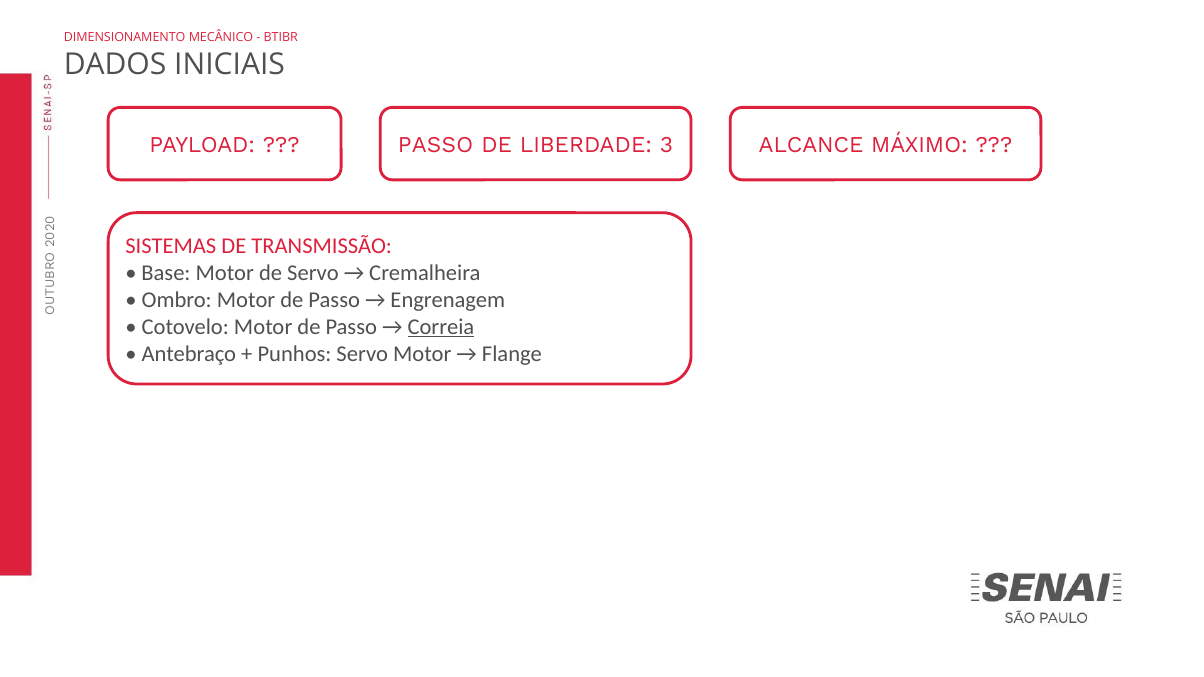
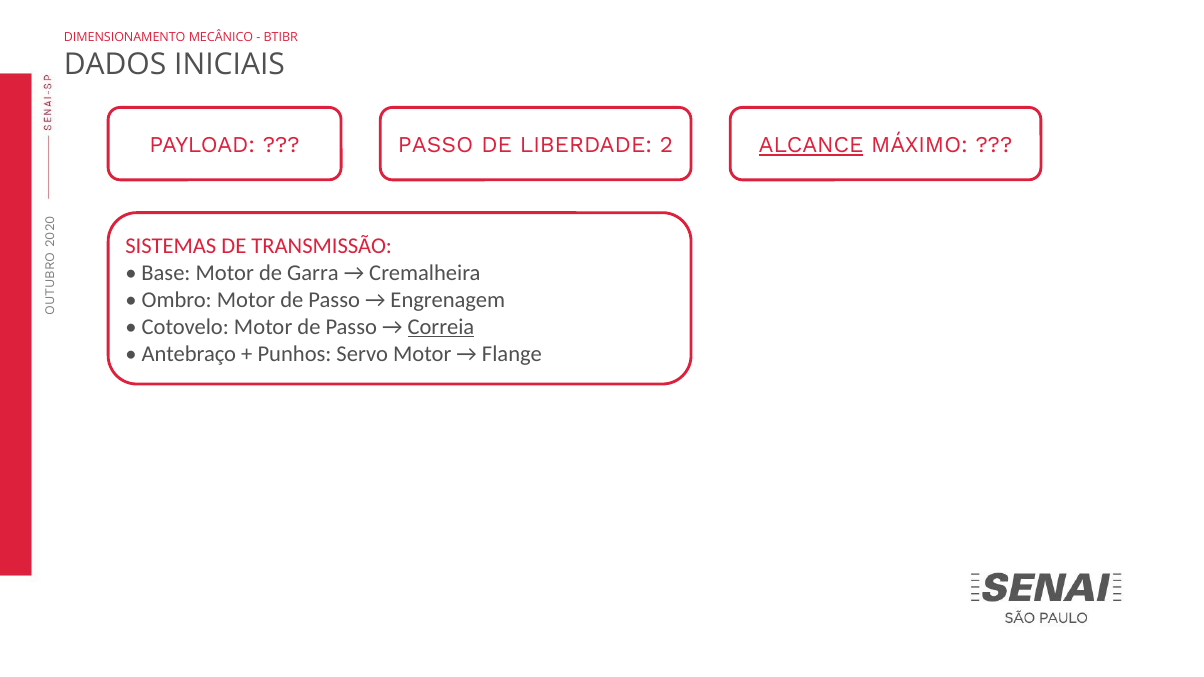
LIBERDADE 3: 3 -> 2 (666, 145)
ALCANCE underline: none -> present (811, 145)
de Servo: Servo -> Garra (313, 273)
